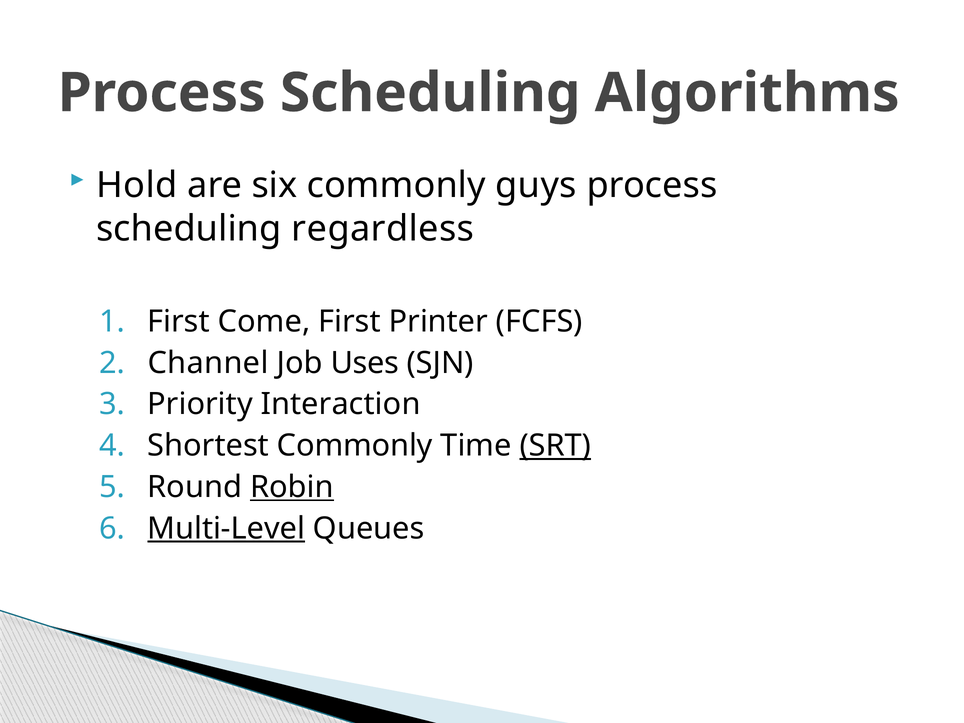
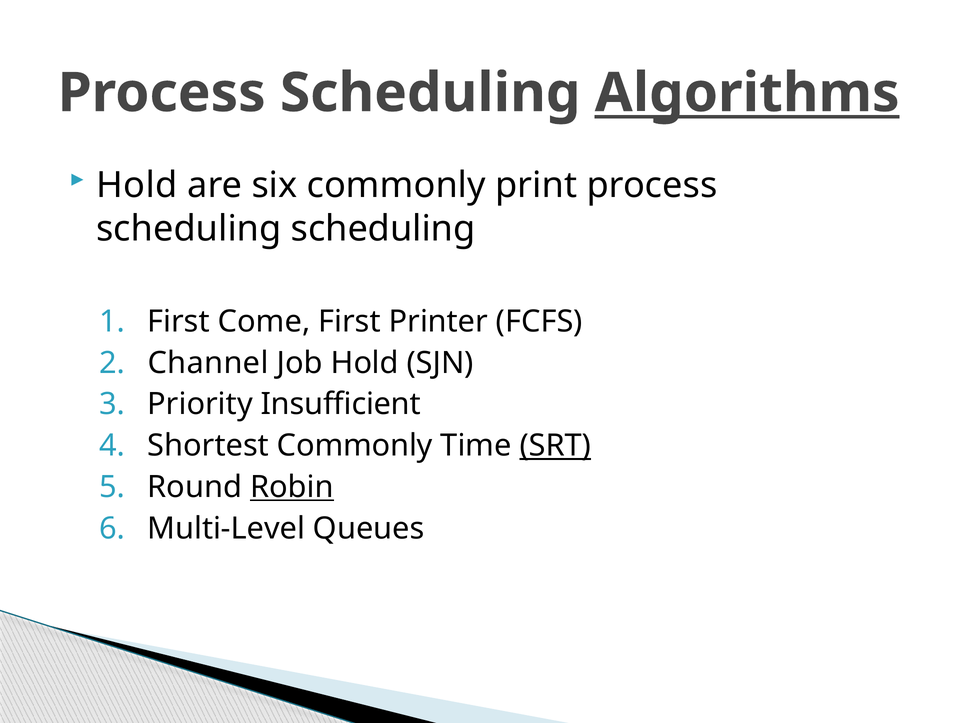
Algorithms underline: none -> present (747, 93)
guys: guys -> print (536, 185)
scheduling regardless: regardless -> scheduling (383, 229)
Job Uses: Uses -> Hold (365, 363)
Interaction: Interaction -> Insufficient (341, 404)
Multi-Level underline: present -> none (226, 528)
